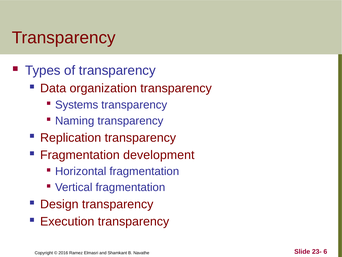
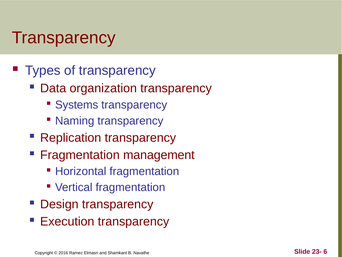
development: development -> management (159, 155)
